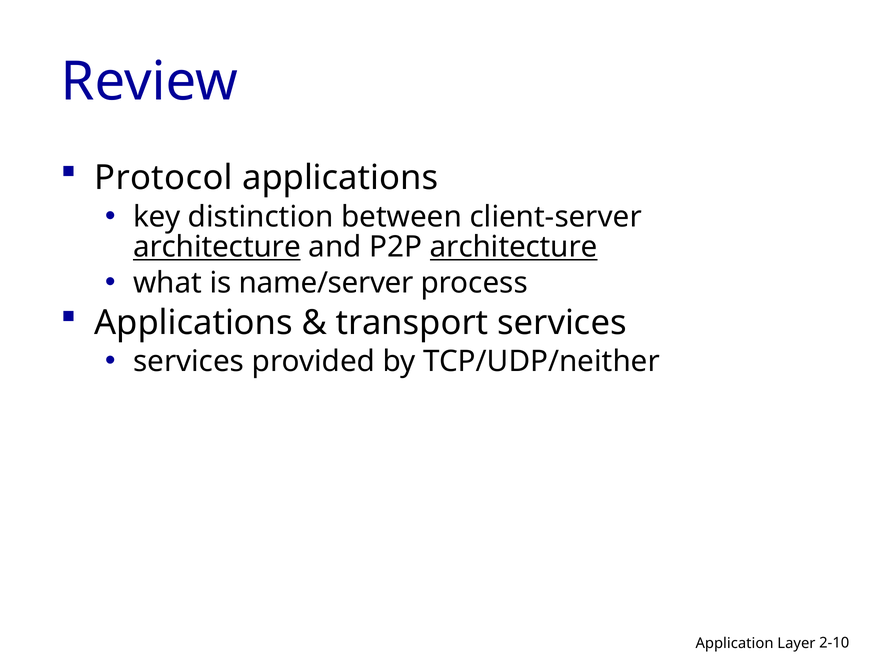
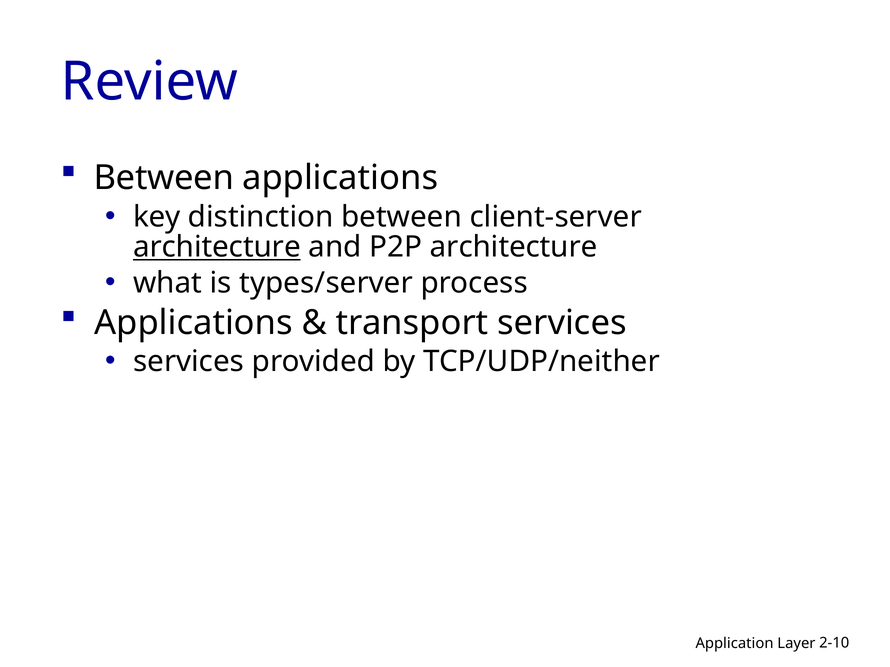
Protocol: Protocol -> Between (164, 178)
architecture underline: present -> none (514, 247)
name/server: name/server -> types/server (326, 283)
